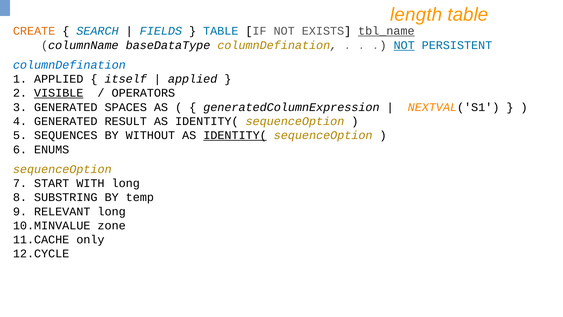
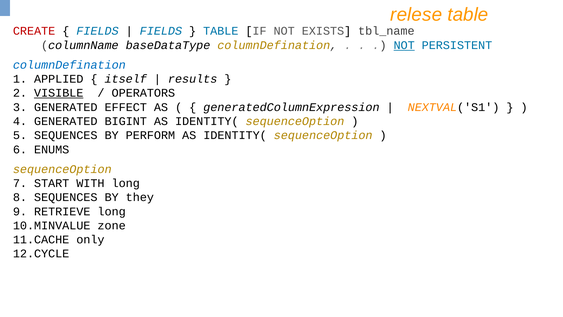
length: length -> relese (416, 15)
CREATE colour: orange -> red (34, 31)
SEARCH: SEARCH -> FIELDS (97, 31)
tbl_name underline: present -> none (386, 31)
applied: applied -> results (193, 79)
SPACES: SPACES -> EFFECT (126, 107)
RESULT: RESULT -> BIGINT (126, 121)
WITHOUT: WITHOUT -> PERFORM (150, 135)
IDENTITY( underline: present -> none (235, 135)
SUBSTRING: SUBSTRING -> SEQUENCES (66, 197)
temp: temp -> they (140, 197)
RELEVANT: RELEVANT -> RETRIEVE (62, 211)
